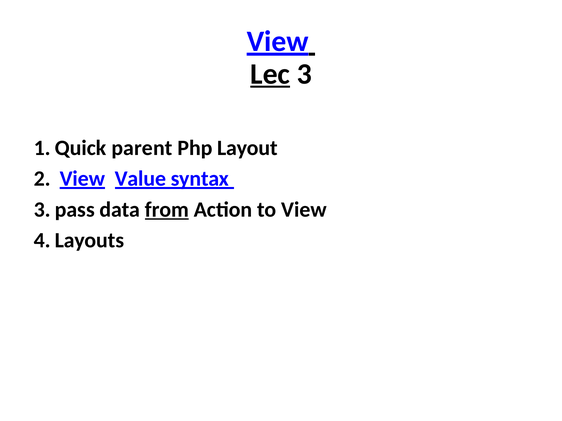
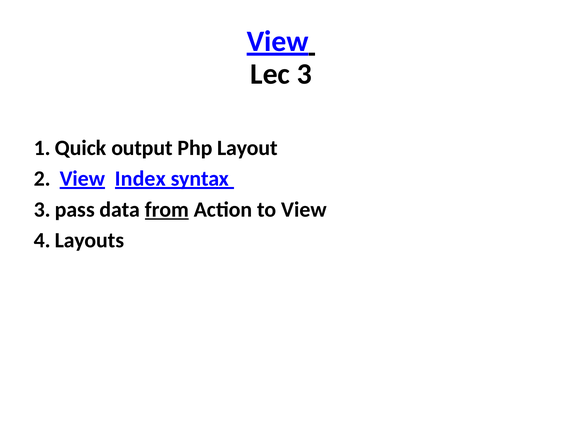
Lec underline: present -> none (270, 74)
parent: parent -> output (142, 148)
Value: Value -> Index (140, 179)
